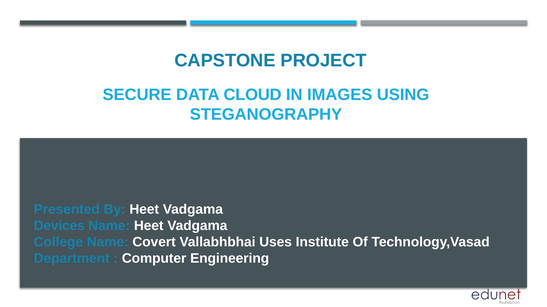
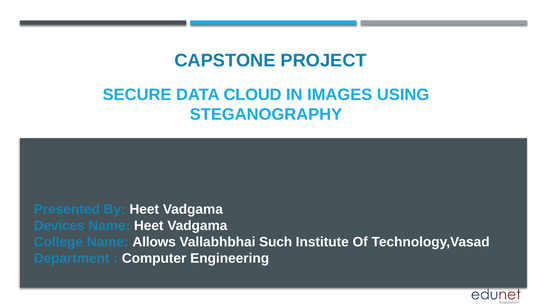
Covert: Covert -> Allows (154, 243)
Uses: Uses -> Such (276, 243)
